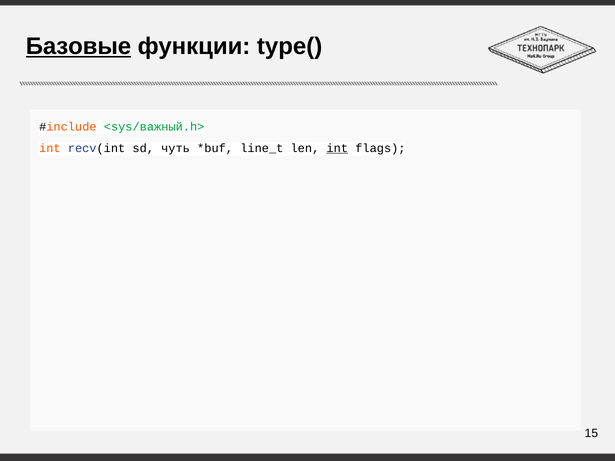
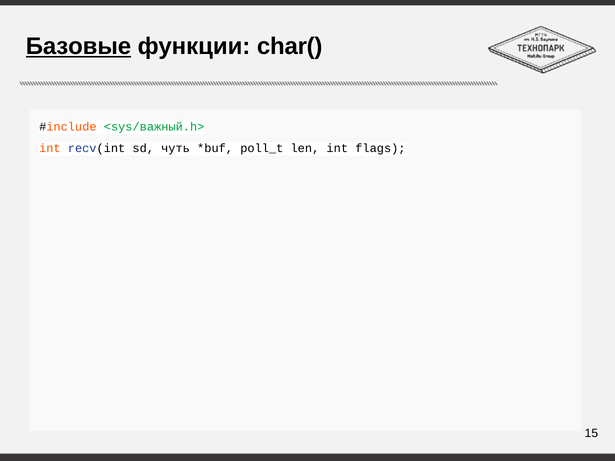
type(: type( -> char( (290, 46)
line_t: line_t -> poll_t (262, 148)
int underline: present -> none (337, 148)
